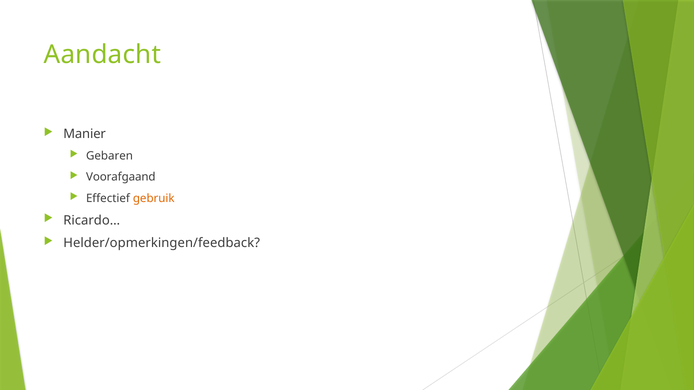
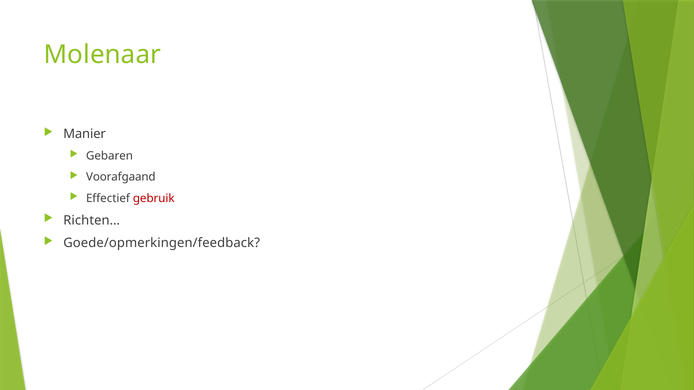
Aandacht: Aandacht -> Molenaar (102, 55)
gebruik colour: orange -> red (154, 198)
Ricardo…: Ricardo… -> Richten… (92, 220)
Helder/opmerkingen/feedback: Helder/opmerkingen/feedback -> Goede/opmerkingen/feedback (162, 243)
